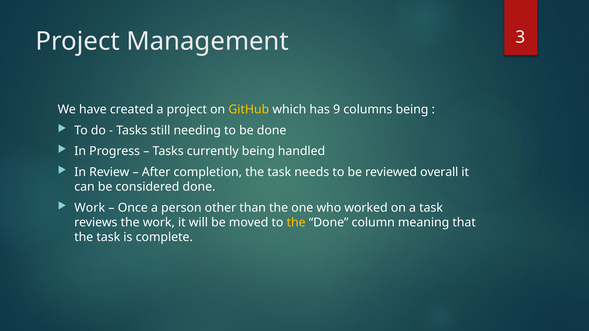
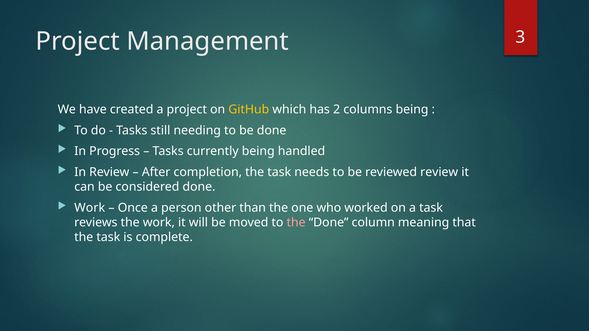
9: 9 -> 2 (337, 110)
reviewed overall: overall -> review (439, 172)
the colour: yellow -> pink (296, 223)
